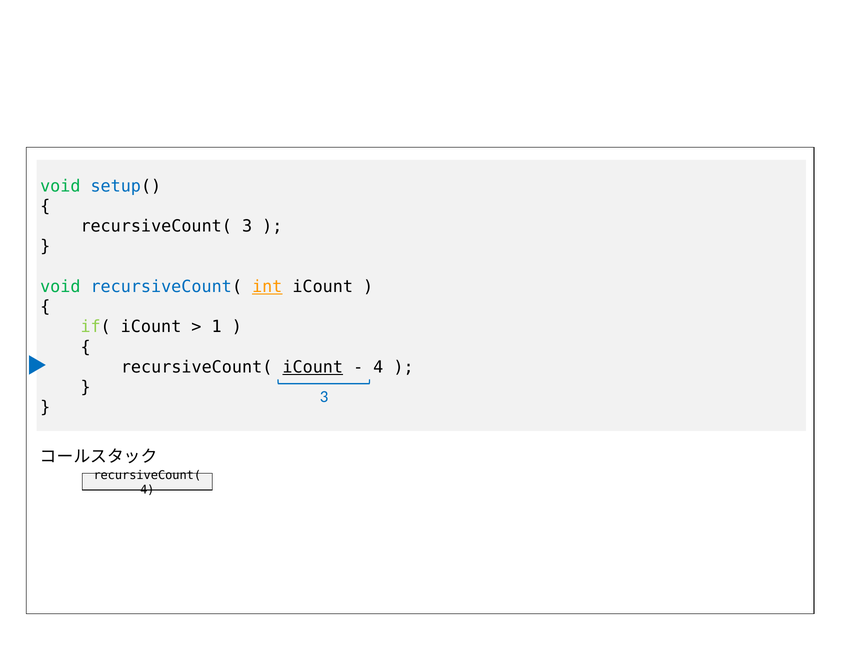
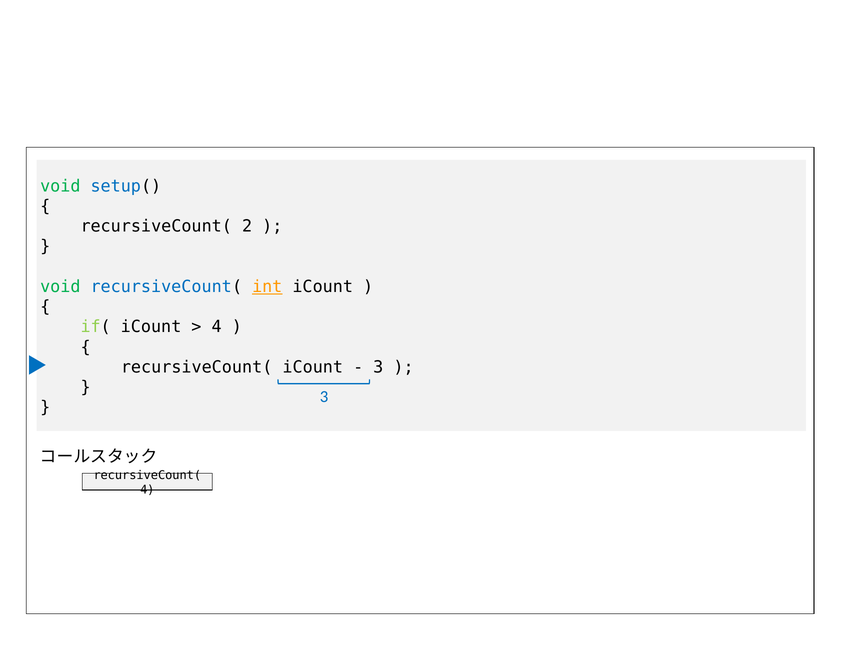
recursiveCount( 3: 3 -> 2 (247, 226)
1: 1 -> 4 (217, 327)
iCount underline: present -> none (313, 367)
4: 4 -> 3 (378, 367)
